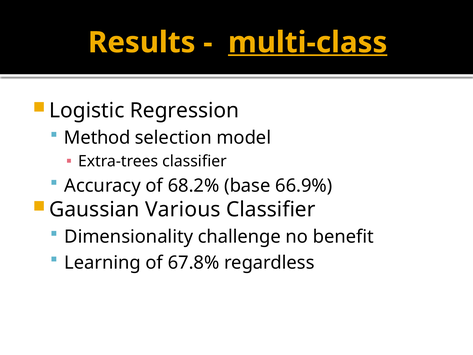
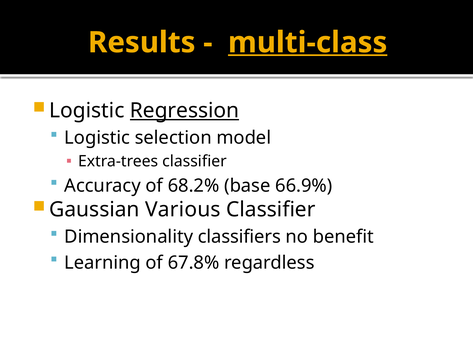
Regression underline: none -> present (185, 111)
Method: Method -> Logistic (97, 138)
challenge: challenge -> classifiers (239, 237)
